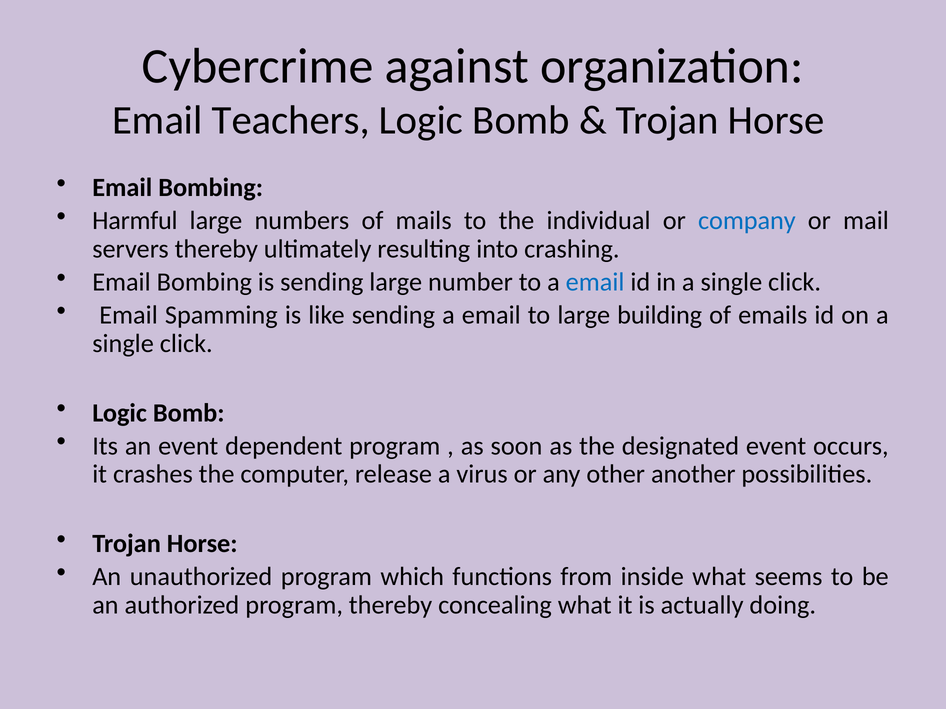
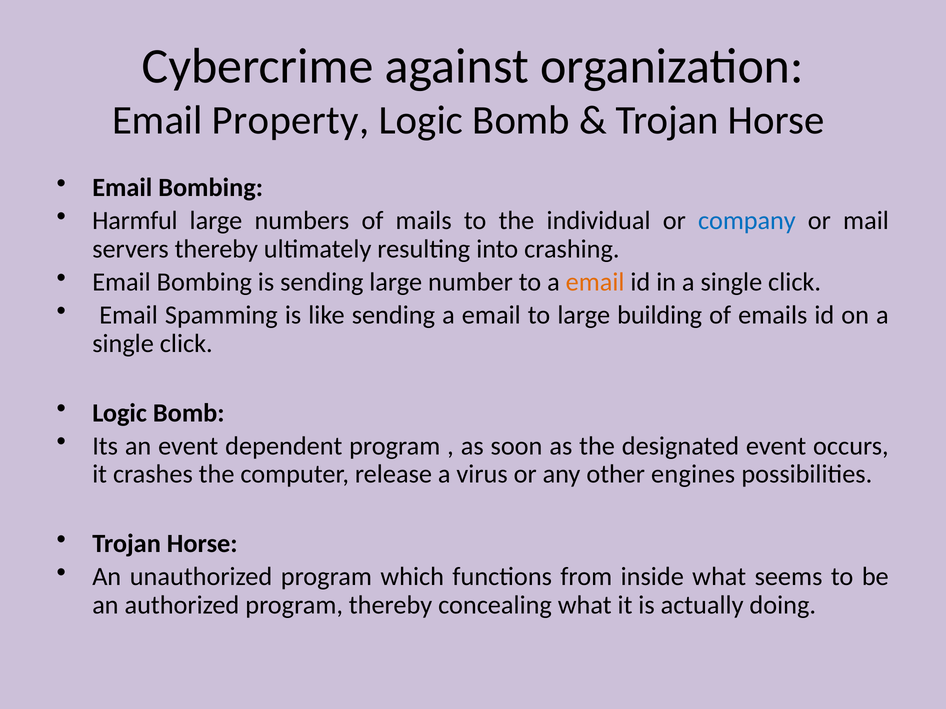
Teachers: Teachers -> Property (291, 120)
email colour: blue -> orange (595, 282)
another: another -> engines (693, 475)
